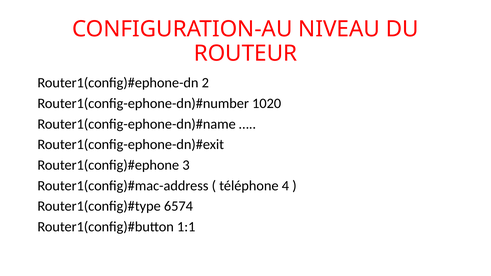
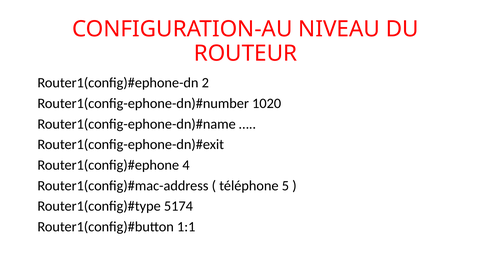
3: 3 -> 4 (186, 165)
4: 4 -> 5 (285, 186)
6574: 6574 -> 5174 (178, 206)
